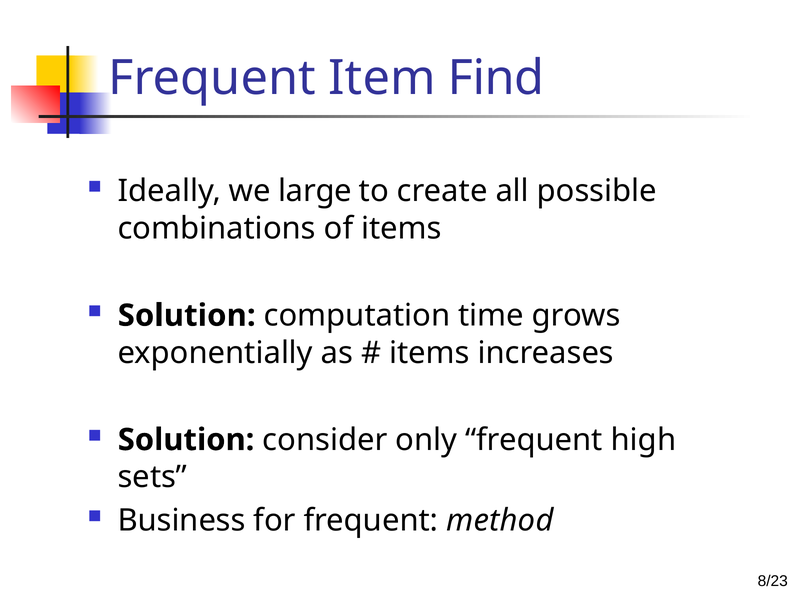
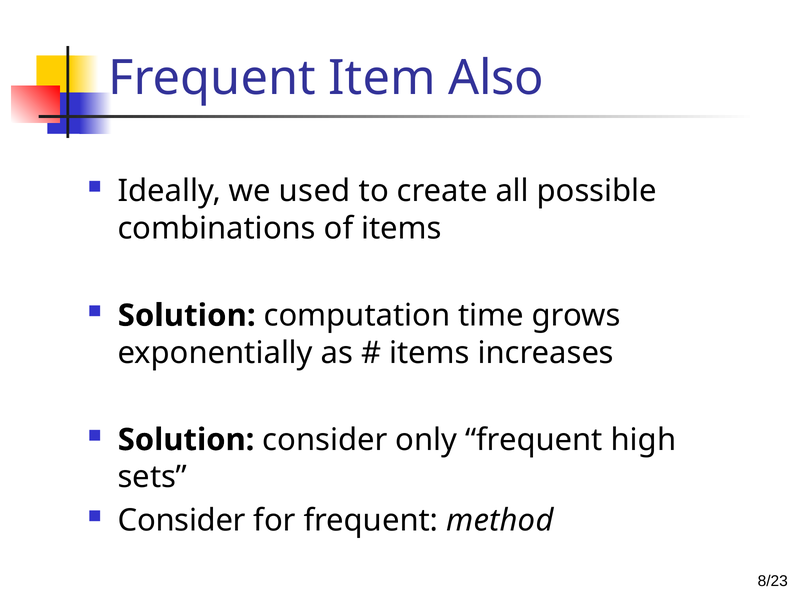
Find: Find -> Also (496, 78)
large: large -> used (315, 191)
Business: Business -> Consider (182, 520)
